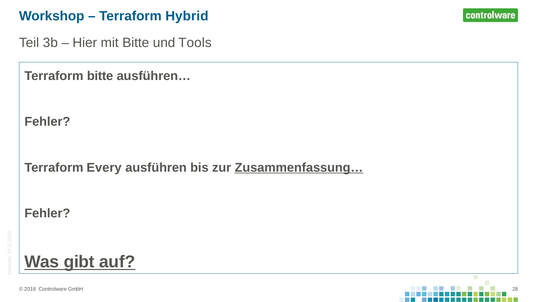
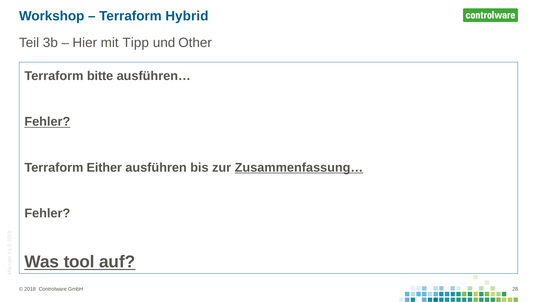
mit Bitte: Bitte -> Tipp (136, 43)
Tools: Tools -> Other (195, 43)
Fehler underline: none -> present (47, 122)
Every: Every -> Either (104, 168)
gibt: gibt -> tool (79, 262)
